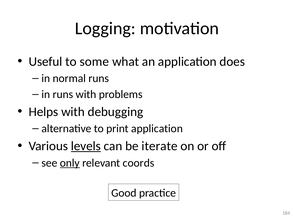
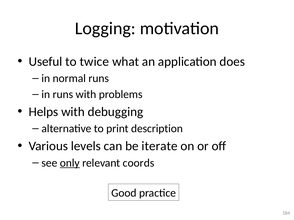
some: some -> twice (94, 62)
print application: application -> description (157, 129)
levels underline: present -> none (86, 146)
